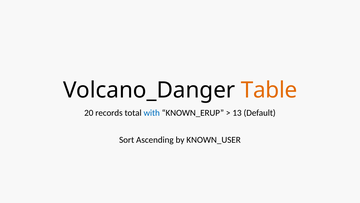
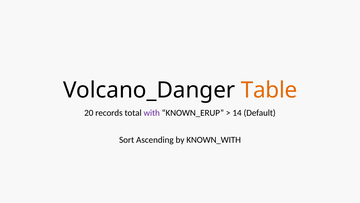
with colour: blue -> purple (152, 113)
13: 13 -> 14 (237, 113)
KNOWN_USER: KNOWN_USER -> KNOWN_WITH (214, 139)
